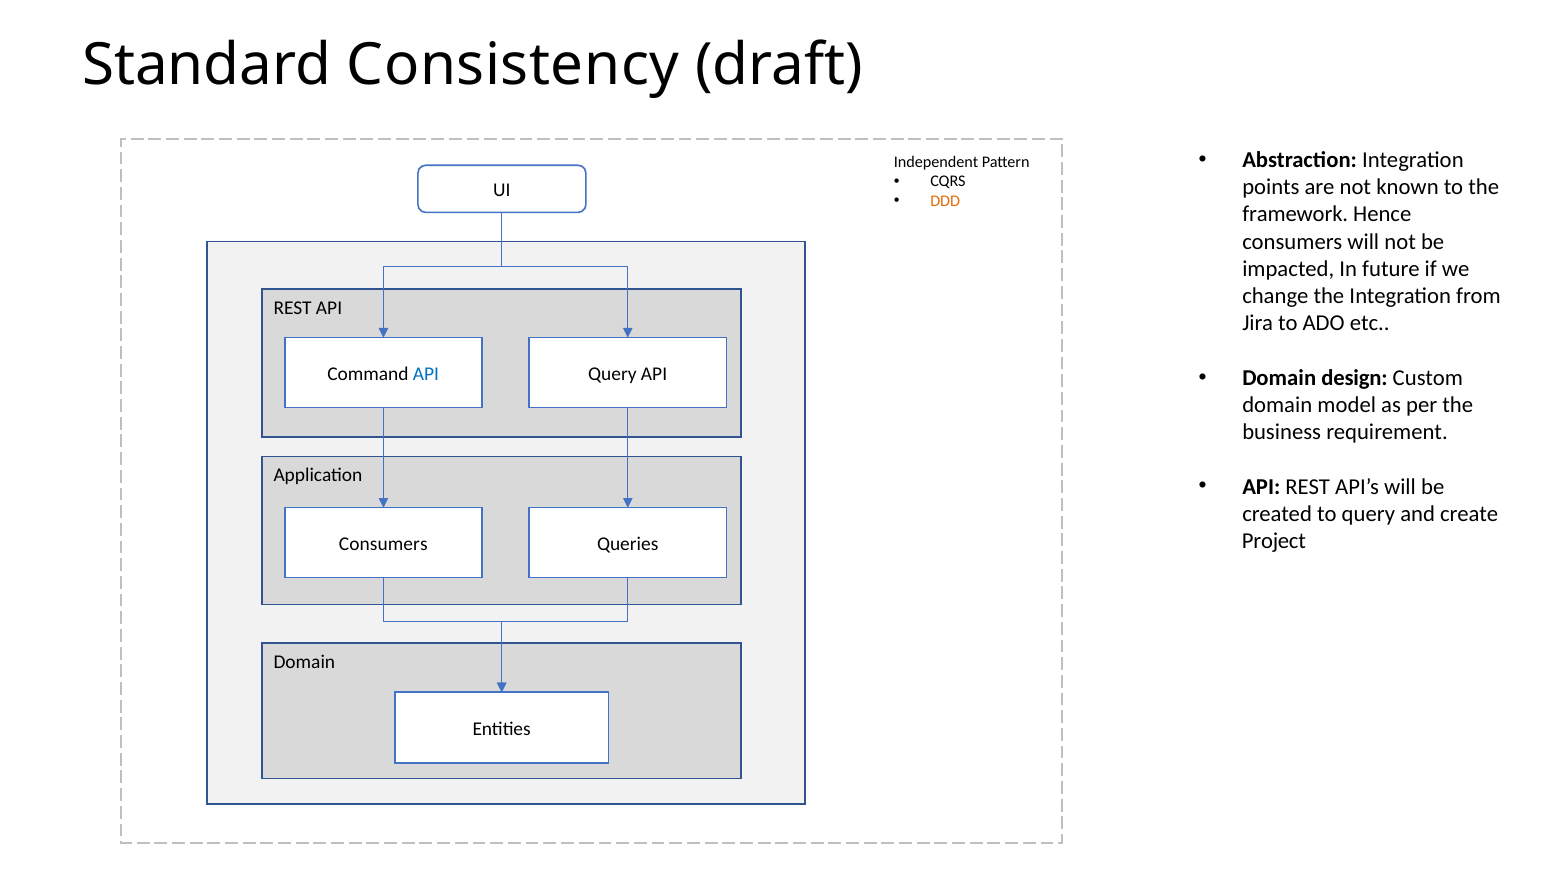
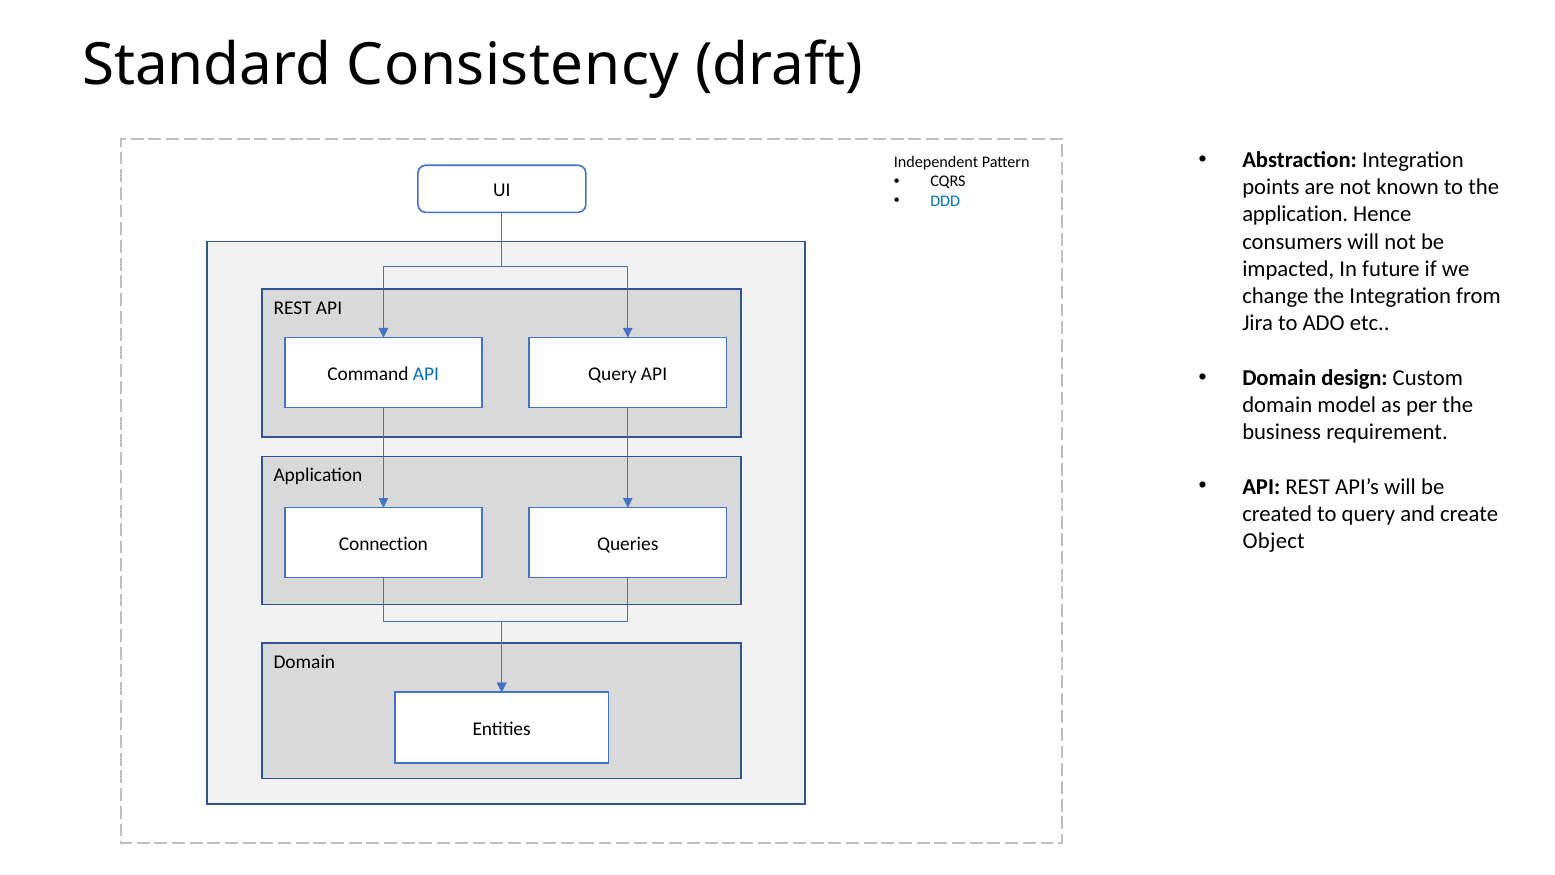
DDD colour: orange -> blue (945, 201)
framework: framework -> application (1295, 214)
Project: Project -> Object (1274, 541)
Consumers: Consumers -> Connection (383, 544)
